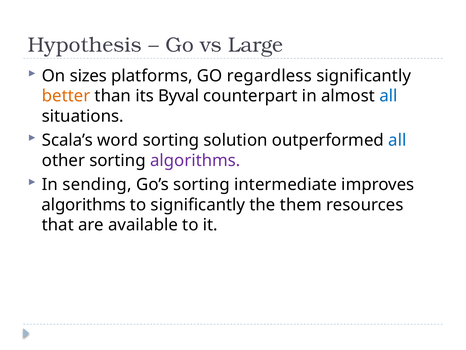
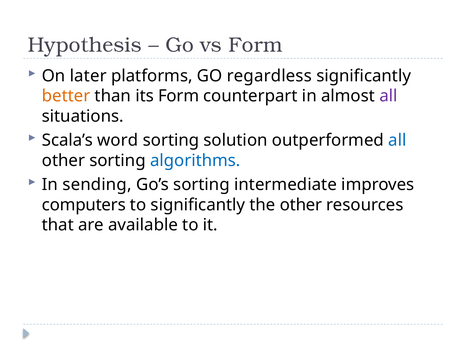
vs Large: Large -> Form (255, 45)
sizes: sizes -> later (88, 76)
its Byval: Byval -> Form (179, 96)
all colour: blue -> purple (388, 96)
algorithms colour: purple -> blue (195, 160)
algorithms: algorithms -> computers (84, 205)
the them: them -> other (301, 205)
